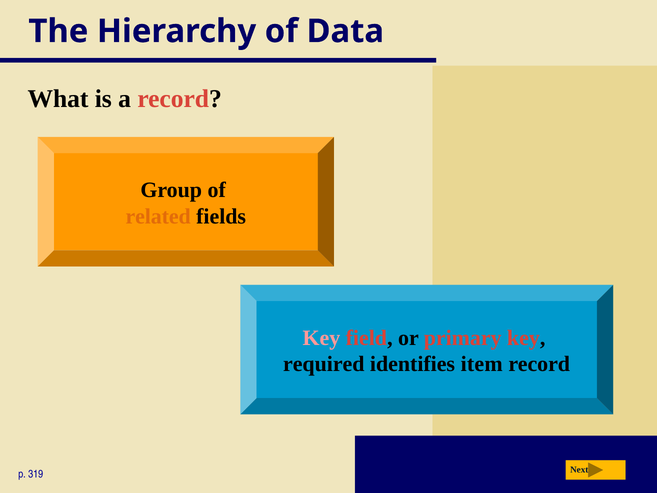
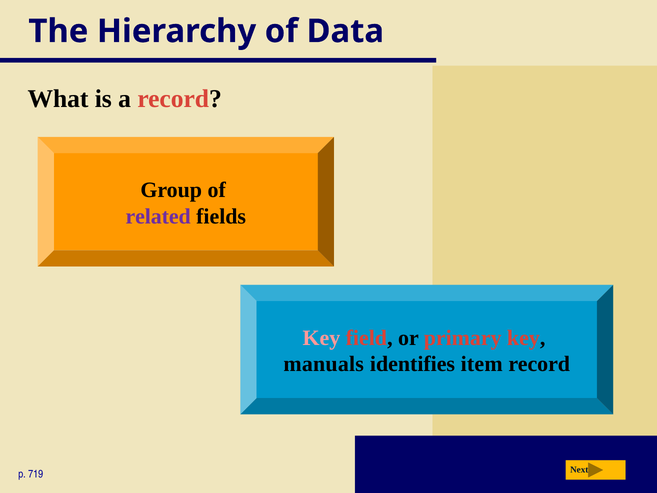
related colour: orange -> purple (158, 216)
required: required -> manuals (324, 364)
319: 319 -> 719 (36, 474)
